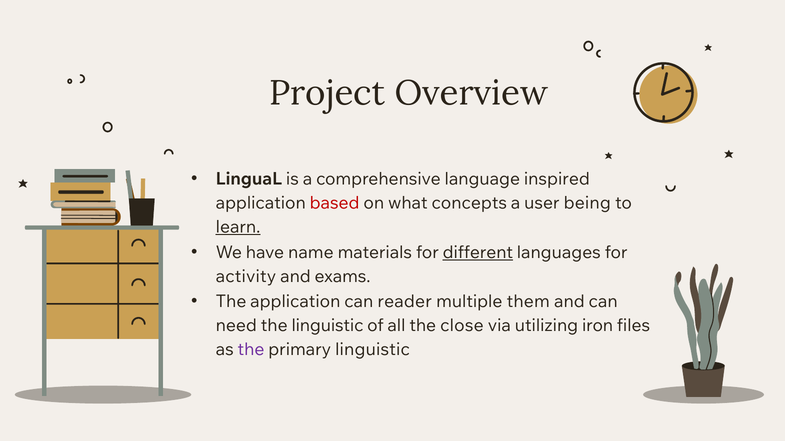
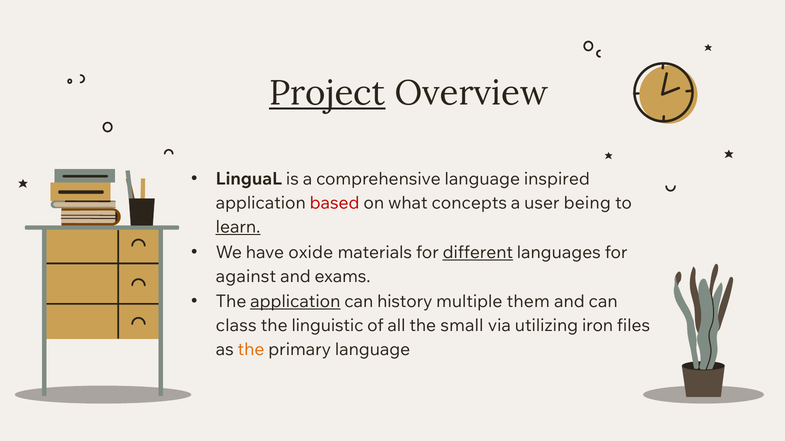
Project underline: none -> present (327, 94)
name: name -> oxide (311, 253)
activity: activity -> against (246, 277)
application underline: none -> present (295, 302)
reader: reader -> history (405, 302)
need: need -> class (236, 326)
close: close -> small (462, 326)
the colour: purple -> orange (251, 350)
primary linguistic: linguistic -> language (373, 350)
